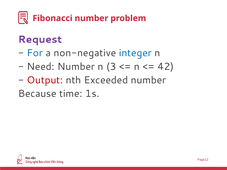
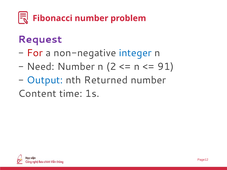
For colour: blue -> red (35, 53)
3: 3 -> 2 (111, 67)
42: 42 -> 91 (166, 67)
Output colour: red -> blue (45, 80)
Exceeded: Exceeded -> Returned (106, 80)
Because: Because -> Content (37, 94)
